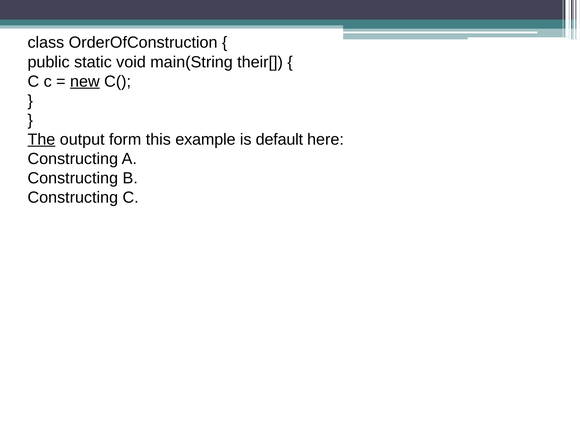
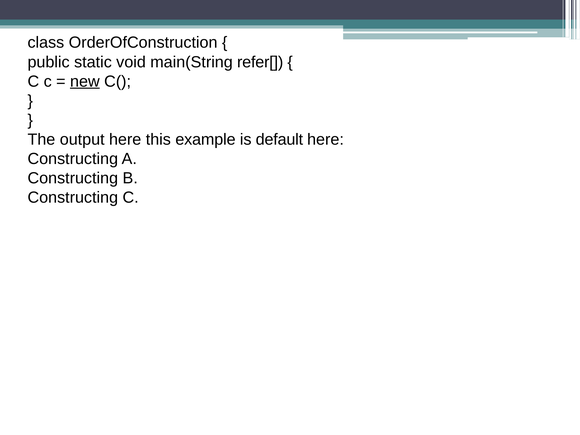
their[: their[ -> refer[ (260, 62)
The underline: present -> none (41, 139)
output form: form -> here (125, 139)
